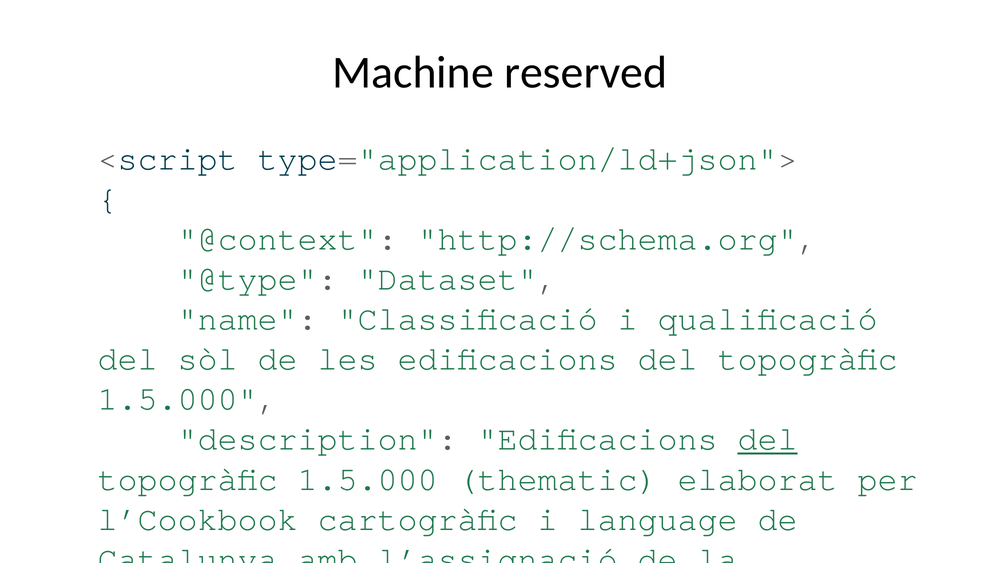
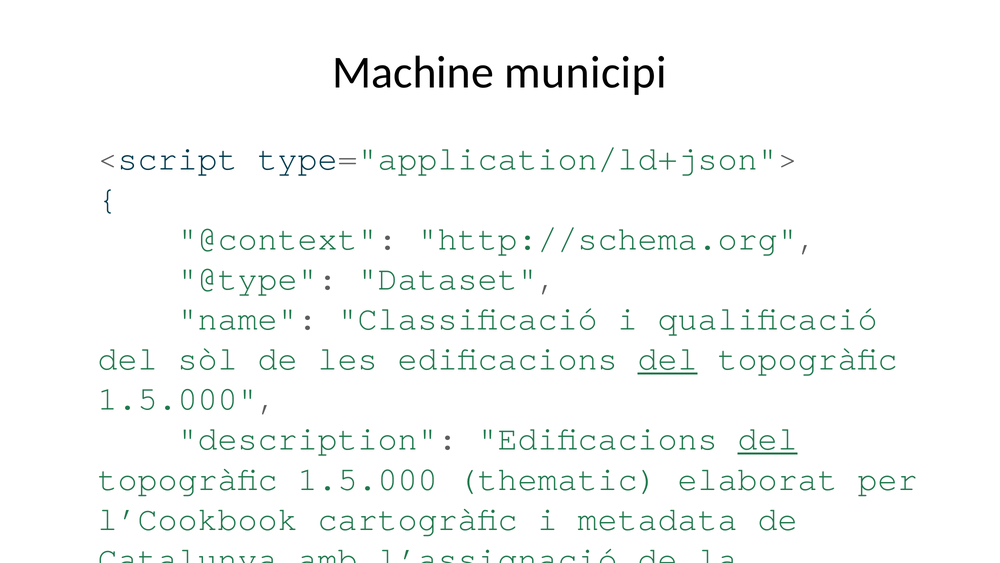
Machine reserved: reserved -> municipi (586, 73)
del underline: none -> present (668, 359)
language: language -> metadata (658, 519)
